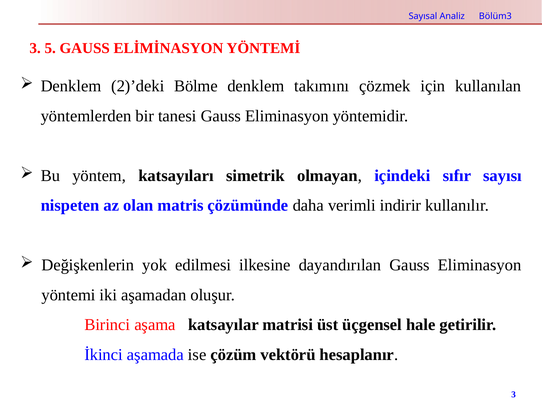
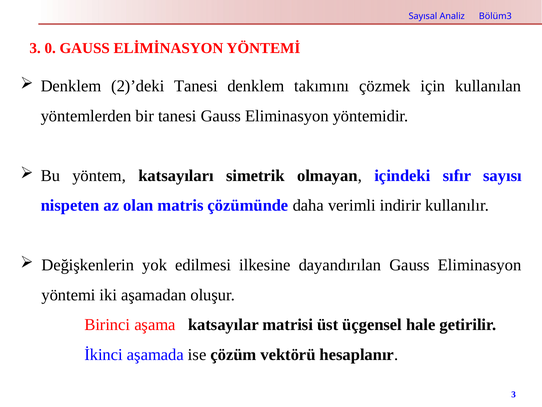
5: 5 -> 0 (50, 48)
2)’deki Bölme: Bölme -> Tanesi (196, 86)
